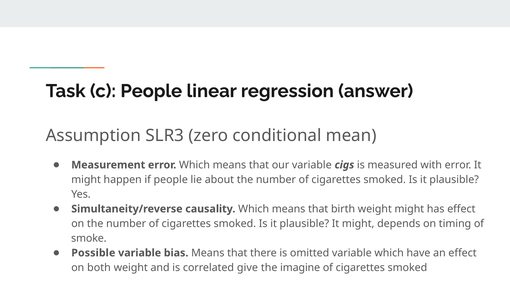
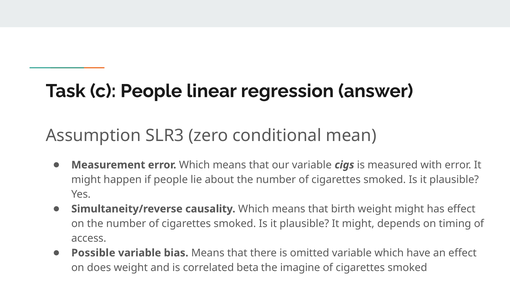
smoke: smoke -> access (89, 238)
both: both -> does (99, 267)
give: give -> beta (248, 267)
